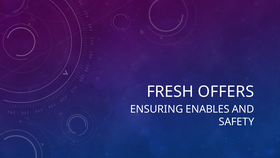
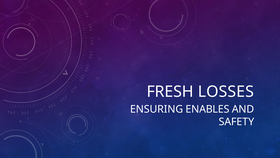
OFFERS: OFFERS -> LOSSES (226, 91)
